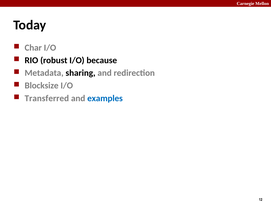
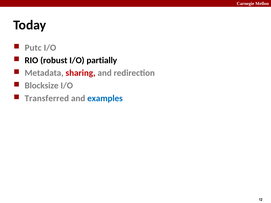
Char: Char -> Putc (33, 48)
because: because -> partially (102, 60)
sharing colour: black -> red (81, 73)
